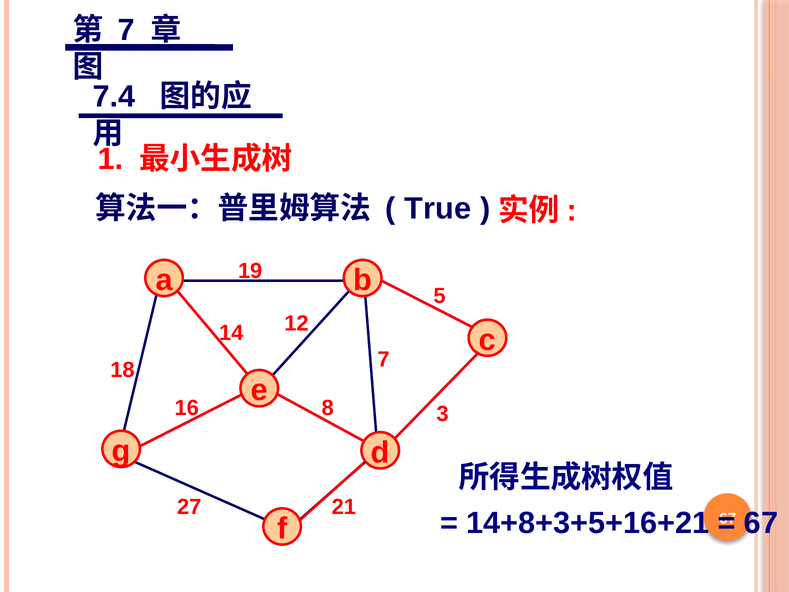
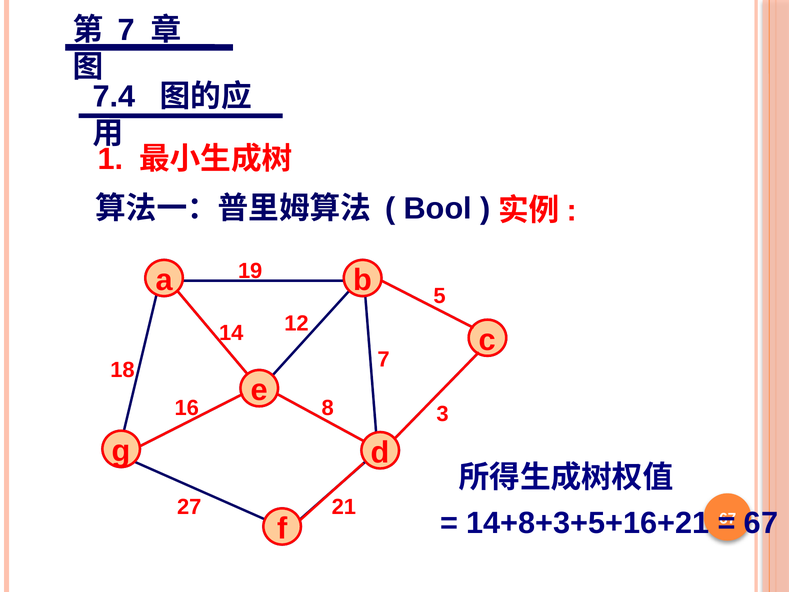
True: True -> Bool (438, 209)
